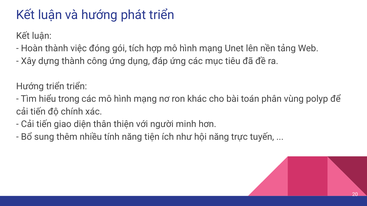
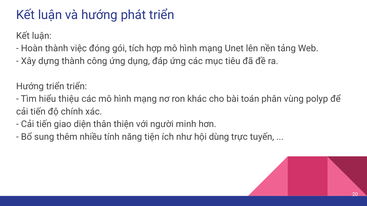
trong: trong -> thiệu (69, 99)
hội năng: năng -> dùng (219, 137)
